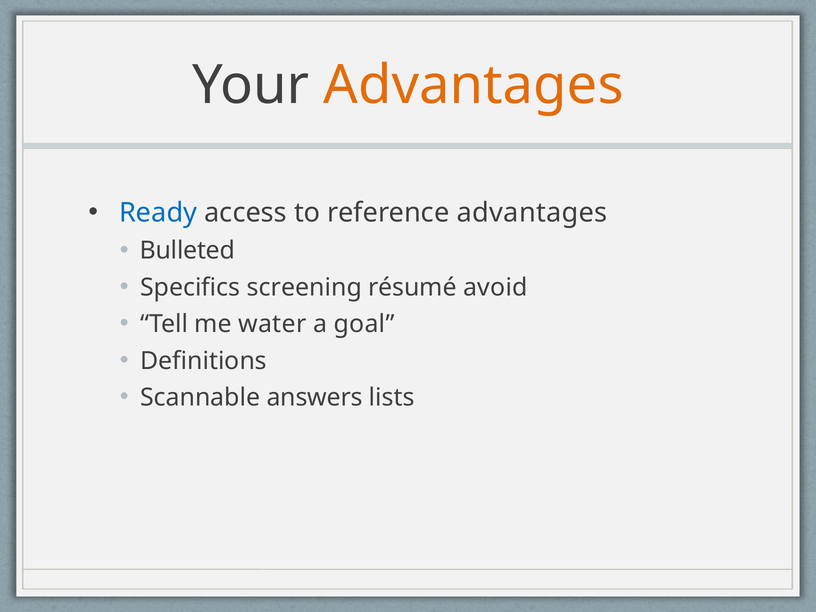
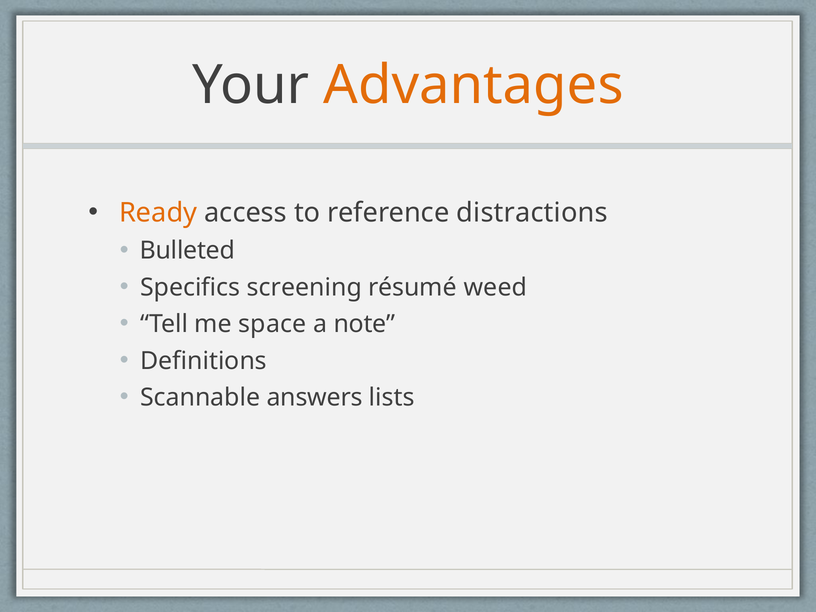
Ready colour: blue -> orange (158, 213)
reference advantages: advantages -> distractions (532, 213)
avoid: avoid -> weed (495, 287)
water: water -> space (272, 324)
goal: goal -> note (364, 324)
